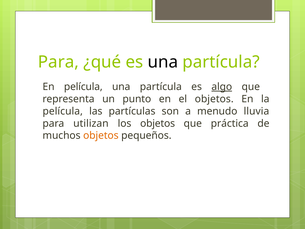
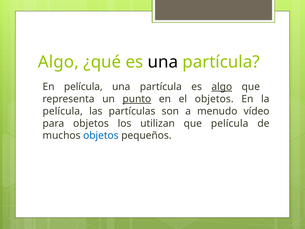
Para: Para -> Algo (58, 62)
punto underline: none -> present (137, 99)
lluvia: lluvia -> vídeo (257, 111)
para utilizan: utilizan -> objetos (91, 123)
los objetos: objetos -> utilizan (158, 123)
que práctica: práctica -> película (230, 123)
objetos colour: orange -> blue (101, 135)
